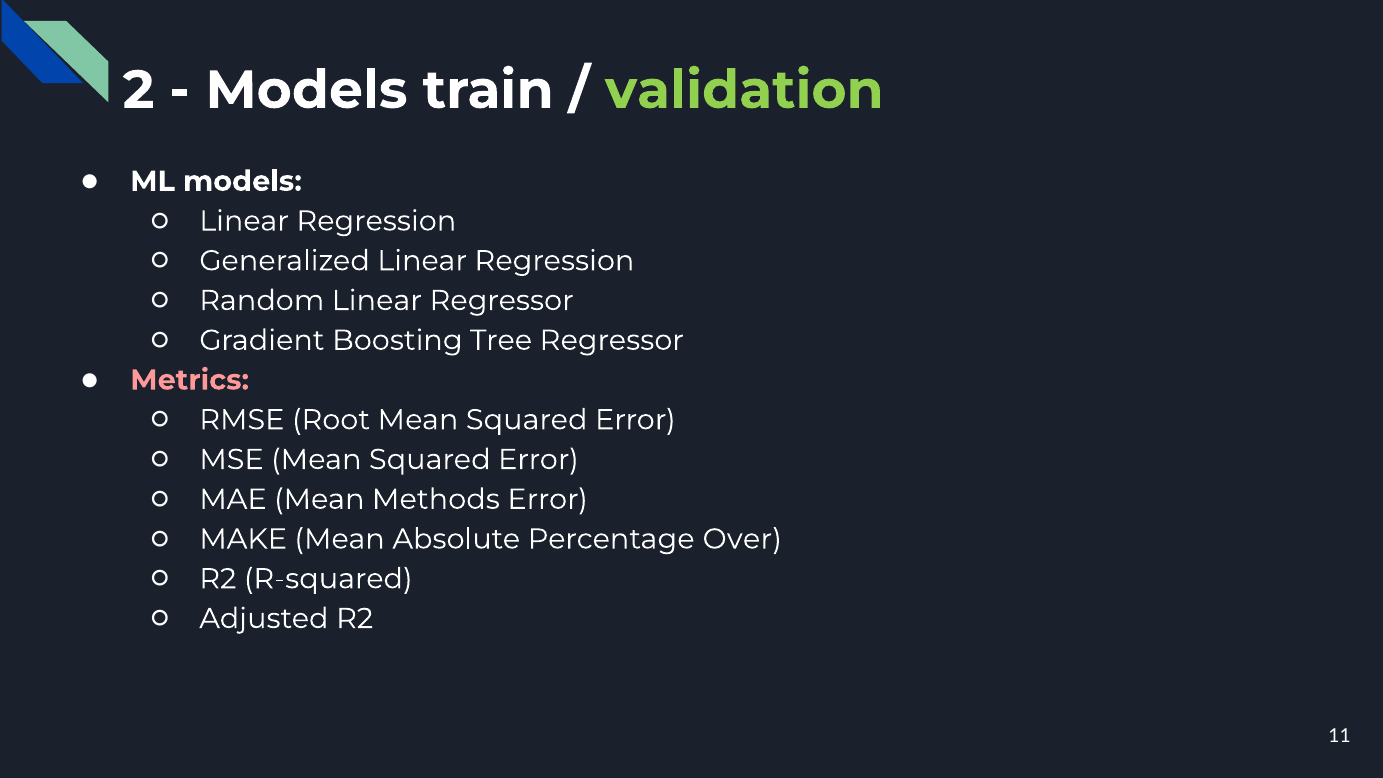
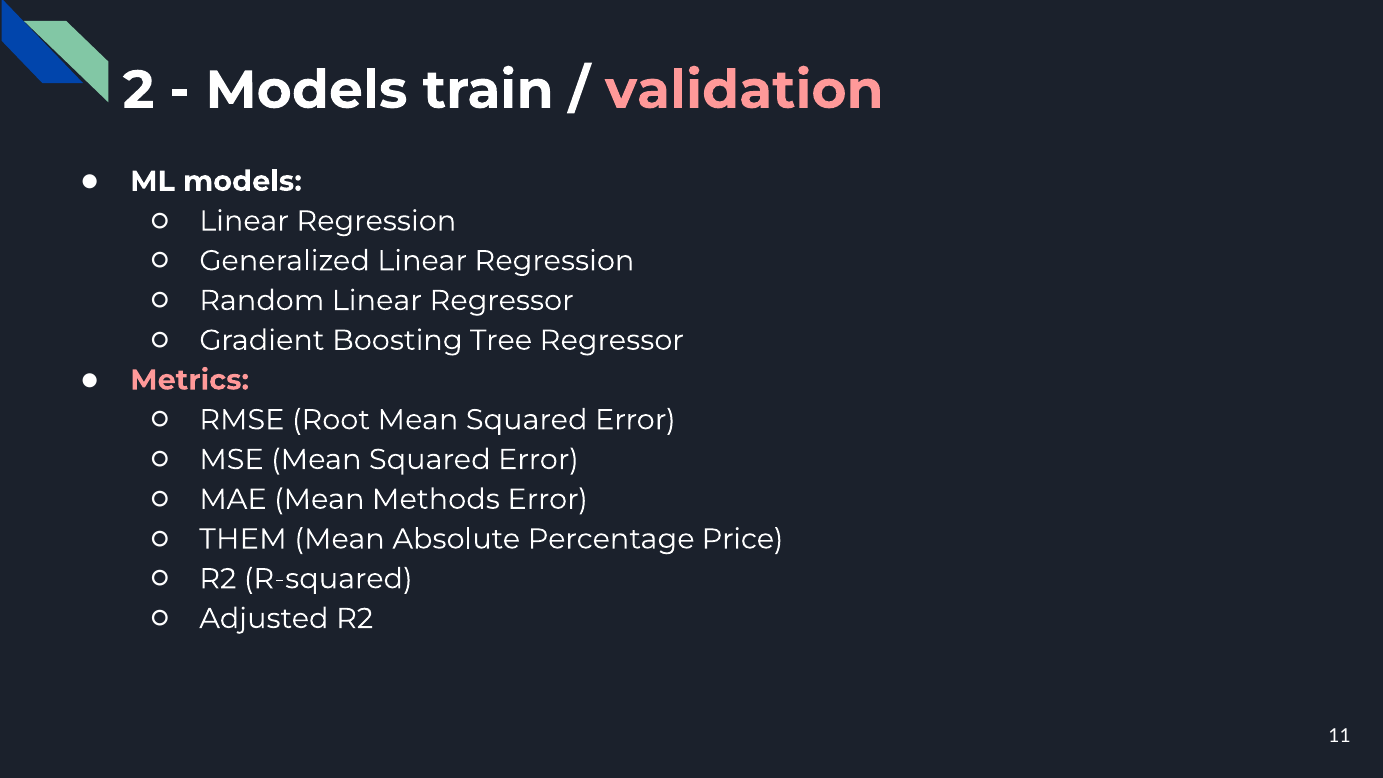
validation colour: light green -> pink (744, 90)
MAKE: MAKE -> THEM (243, 539)
Over: Over -> Price (743, 539)
